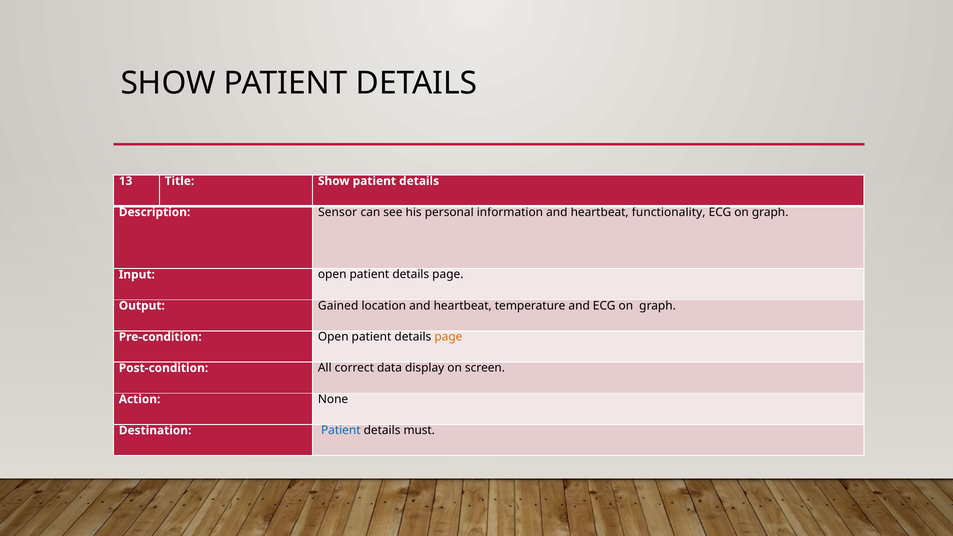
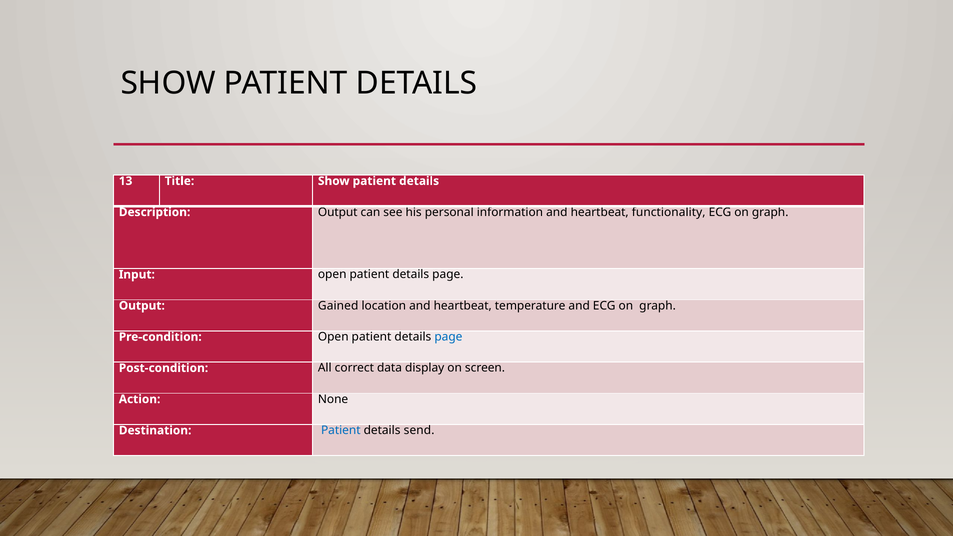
Description Sensor: Sensor -> Output (338, 212)
page colour: orange -> blue (448, 337)
must: must -> send (419, 430)
